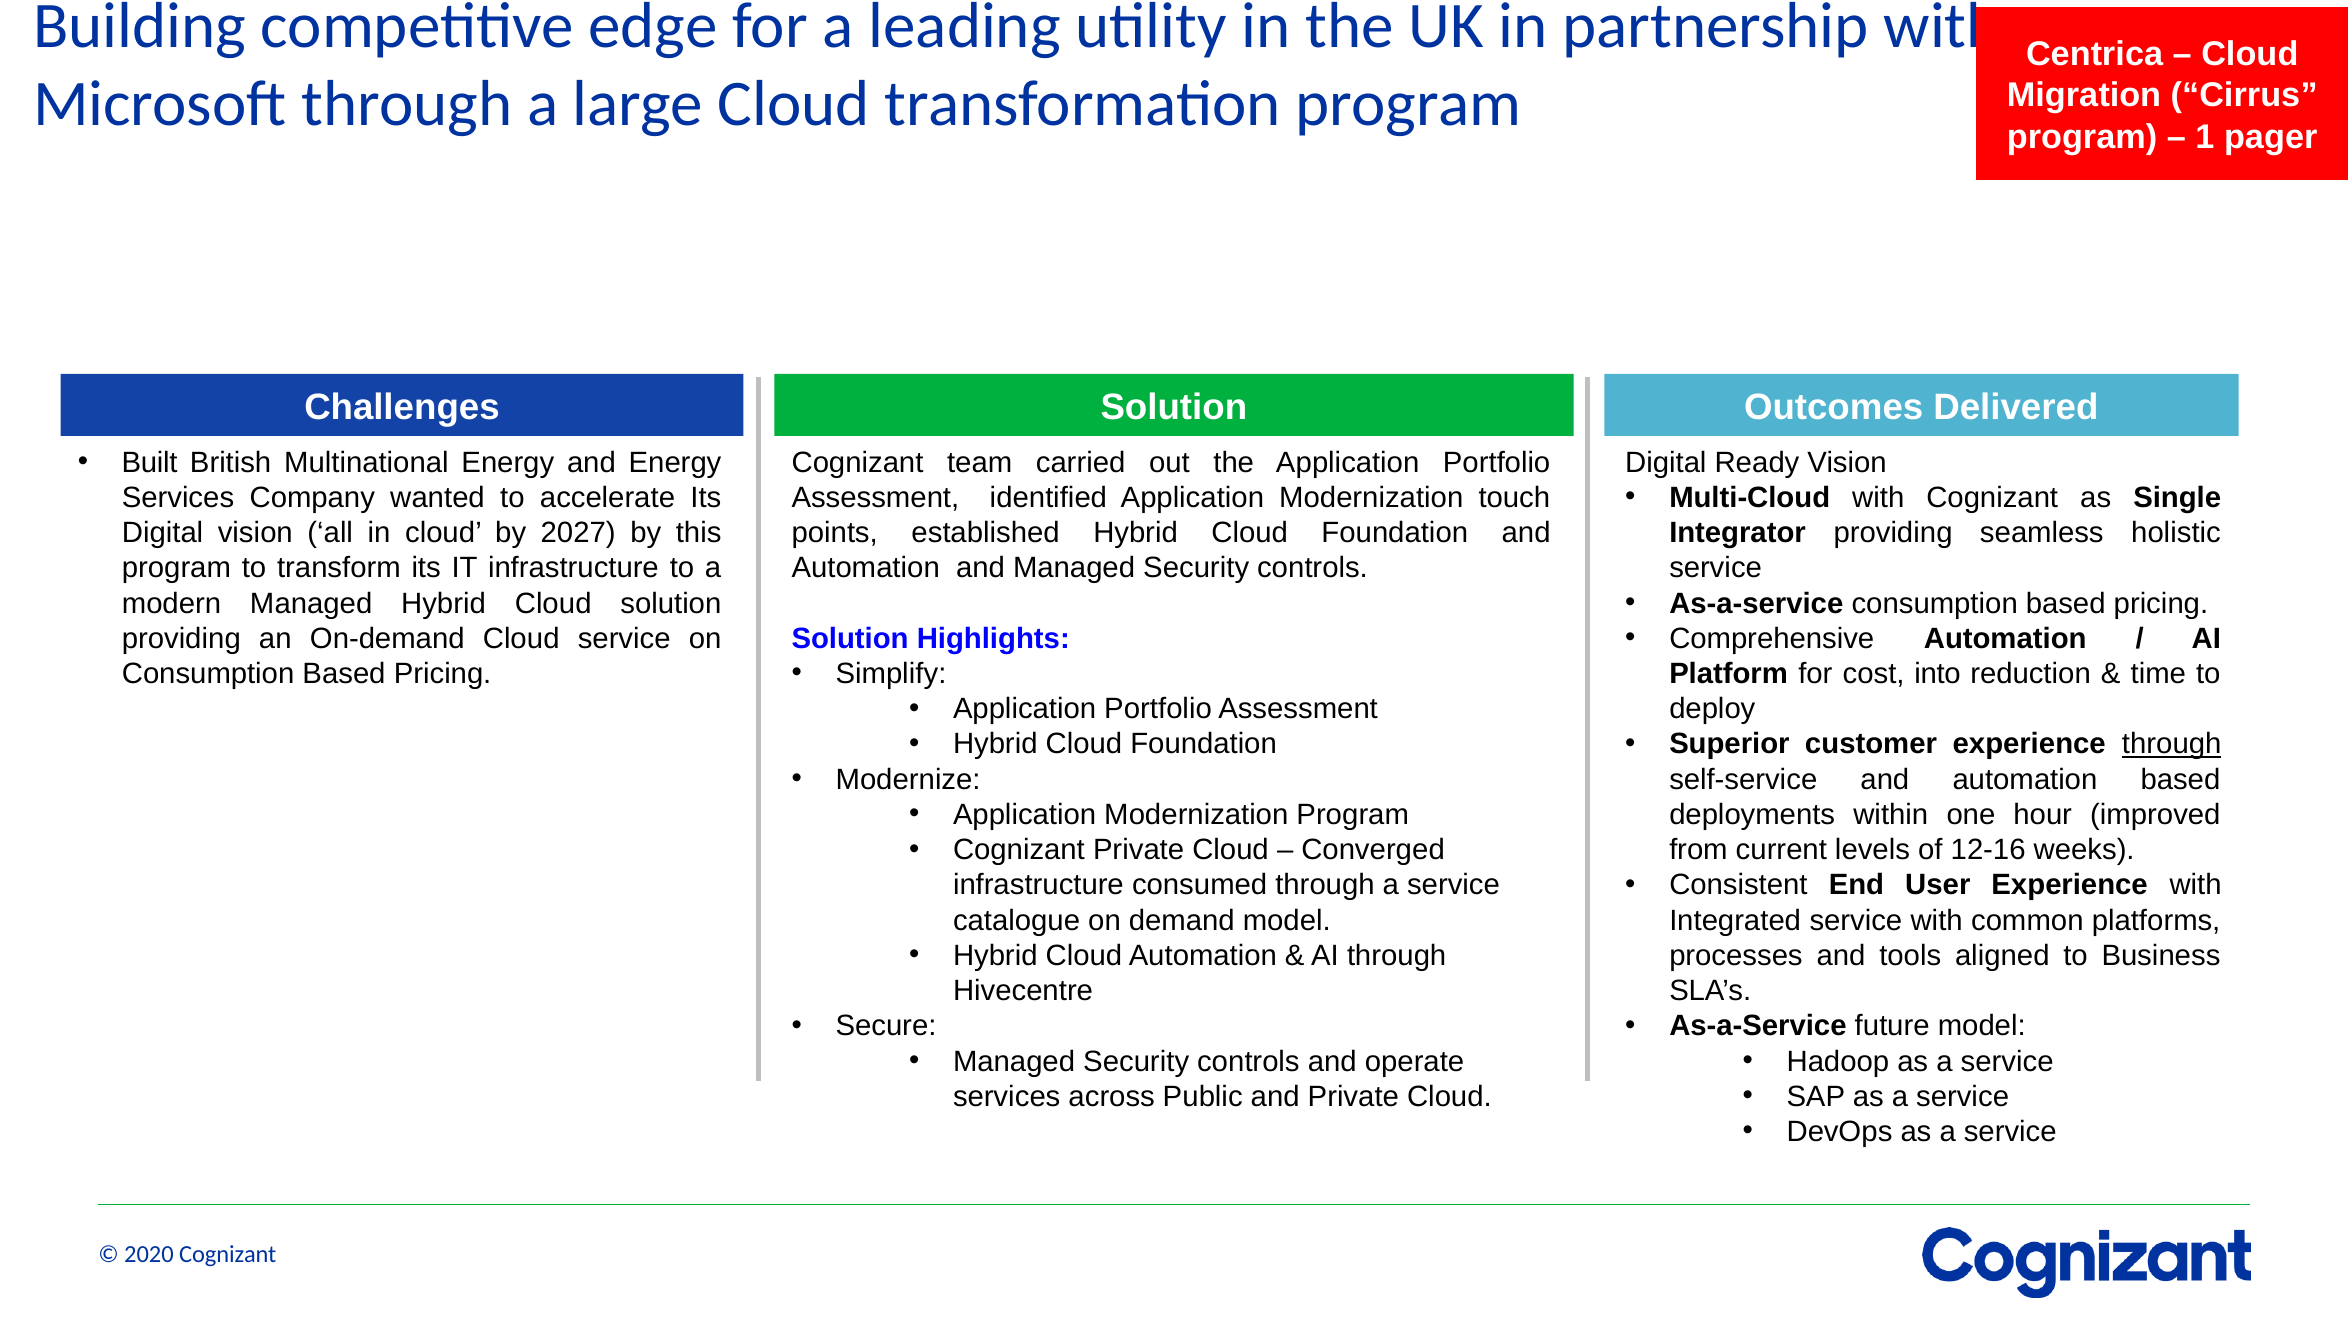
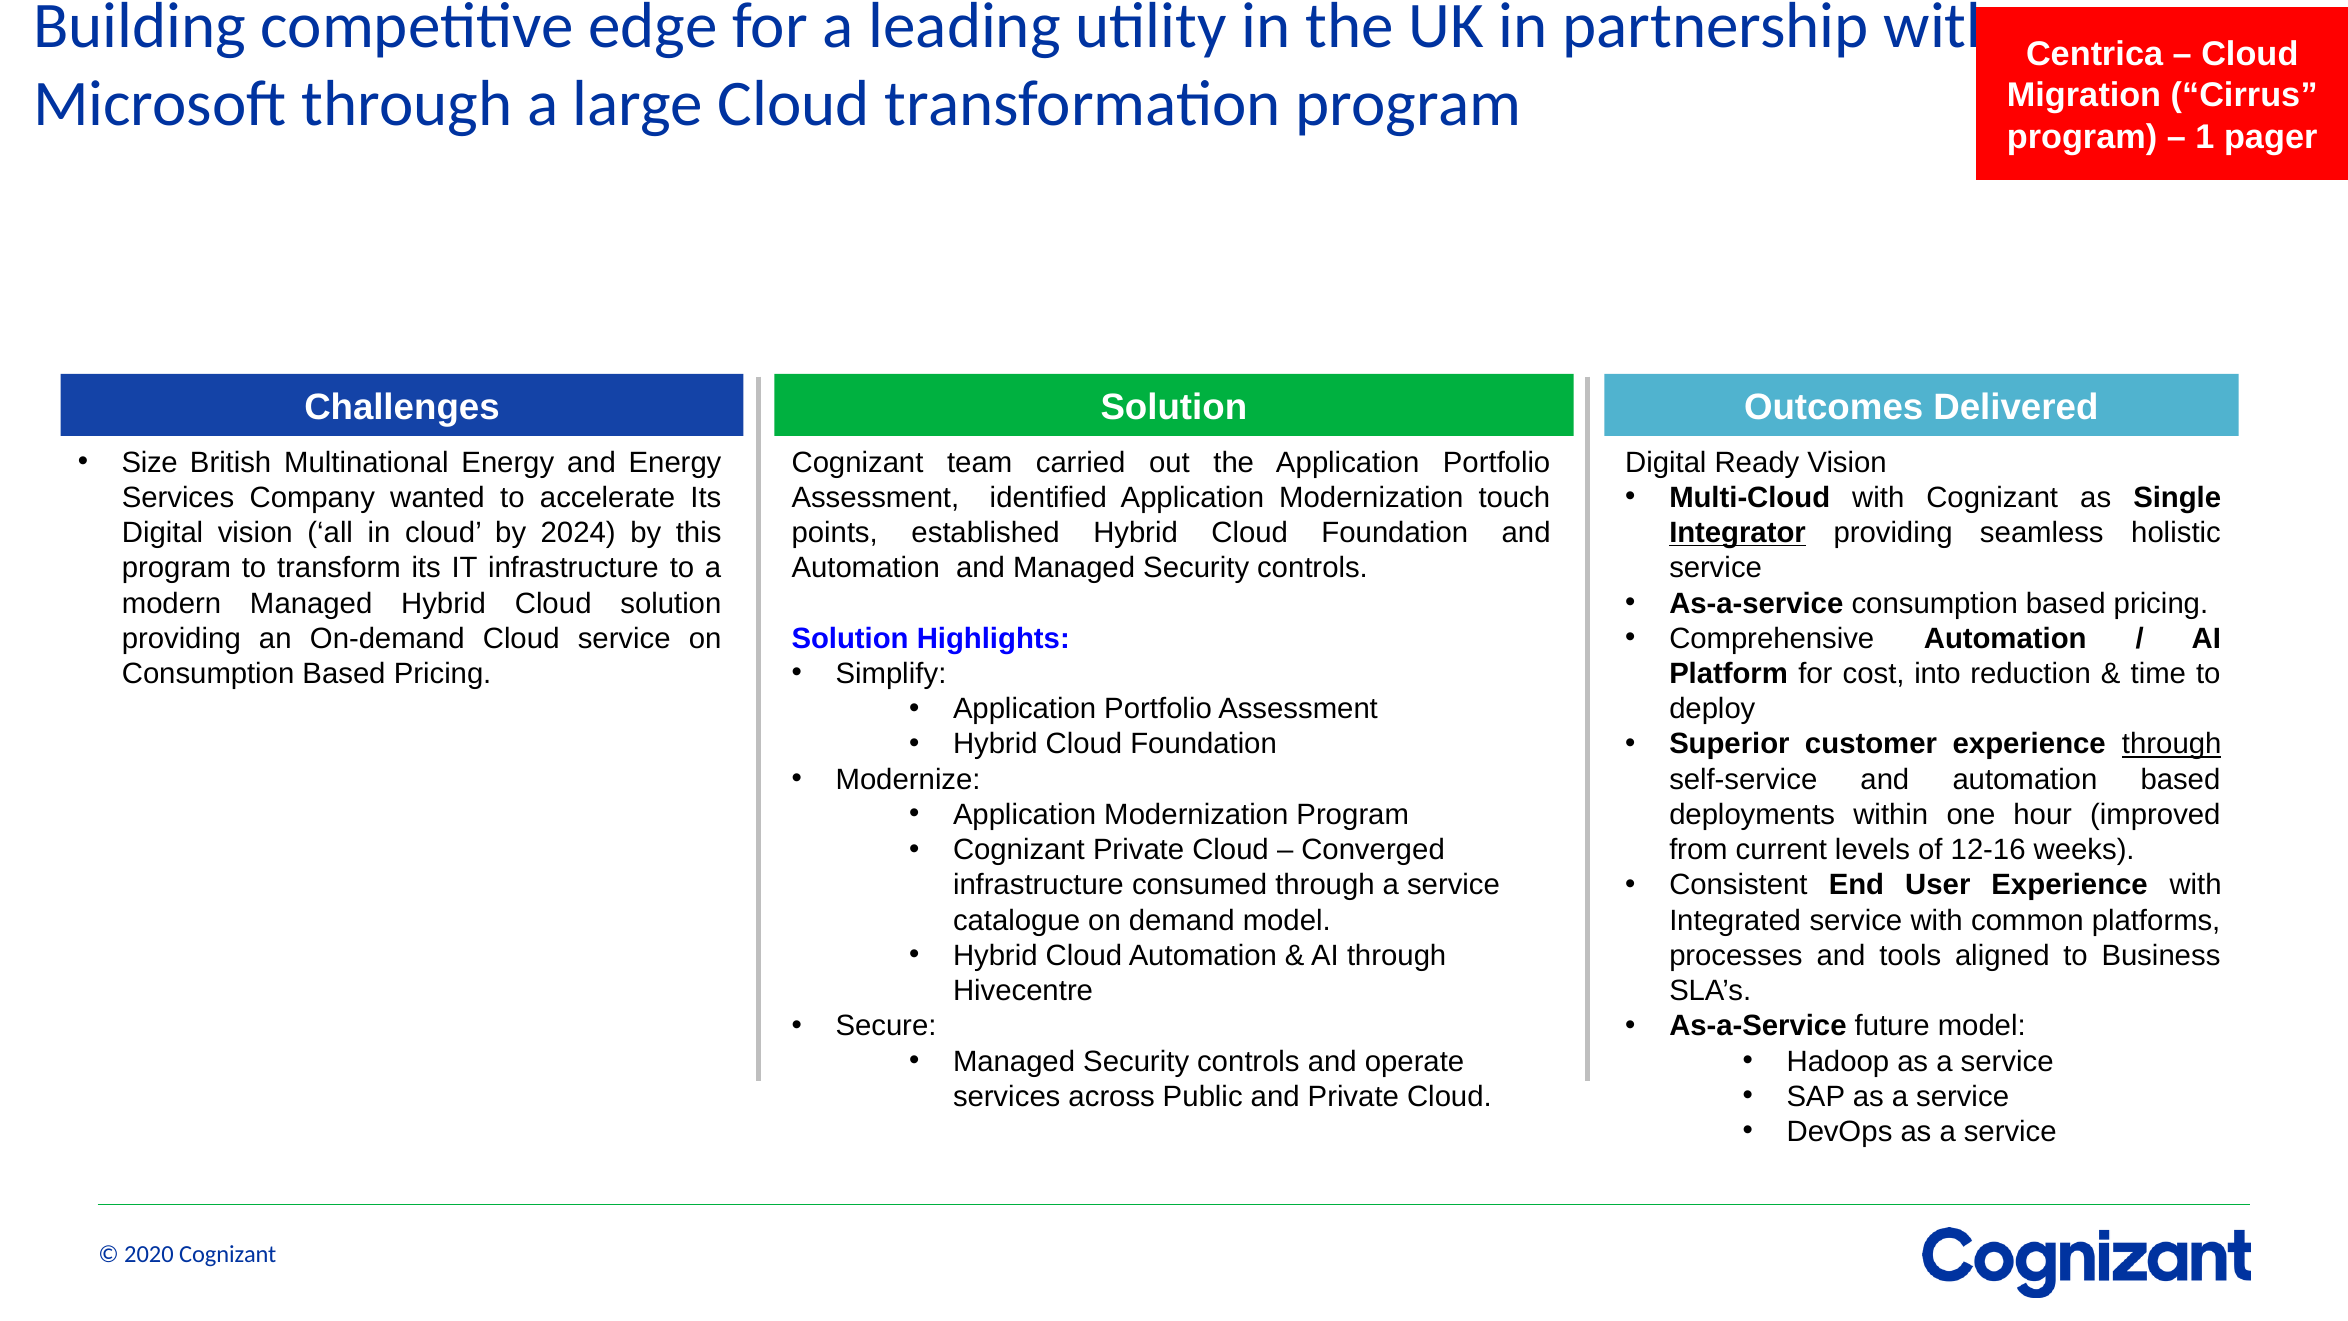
Built: Built -> Size (150, 462)
2027: 2027 -> 2024 (578, 533)
Integrator underline: none -> present (1738, 533)
